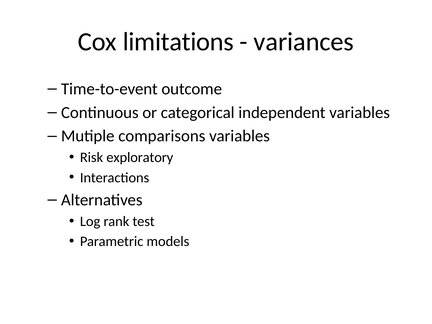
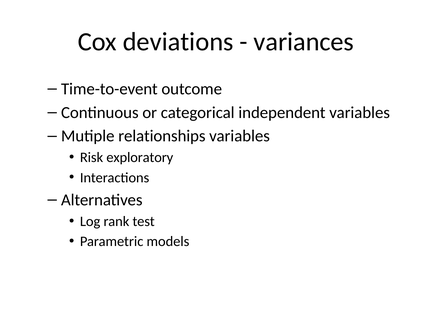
limitations: limitations -> deviations (178, 42)
comparisons: comparisons -> relationships (162, 136)
